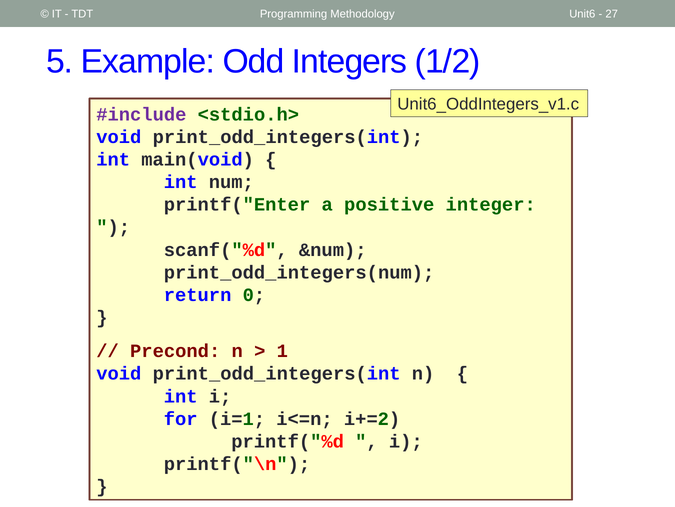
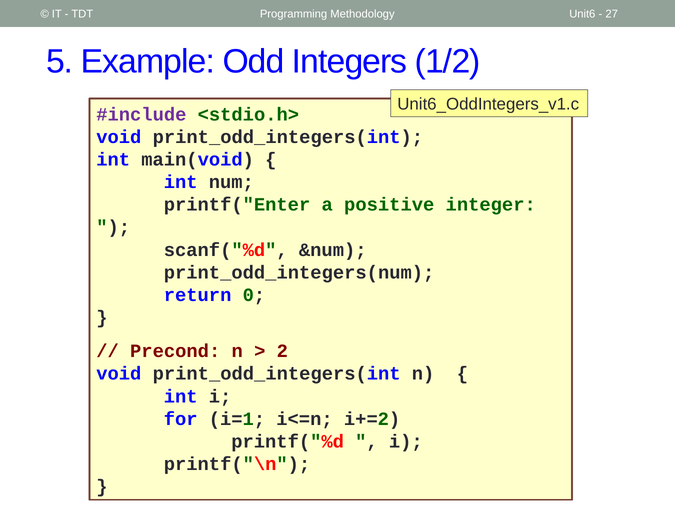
1: 1 -> 2 (282, 351)
